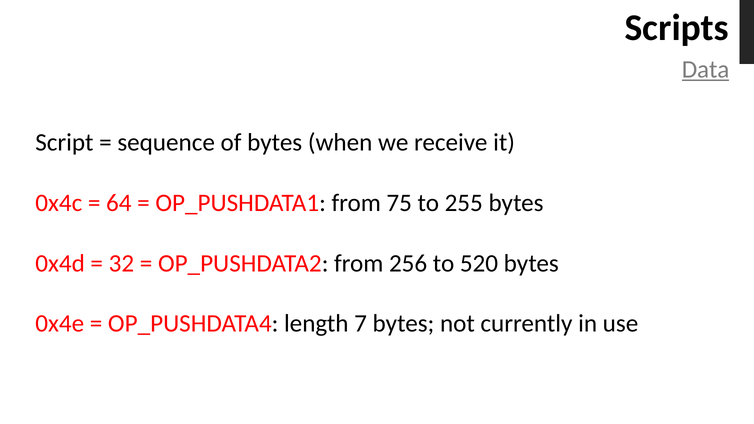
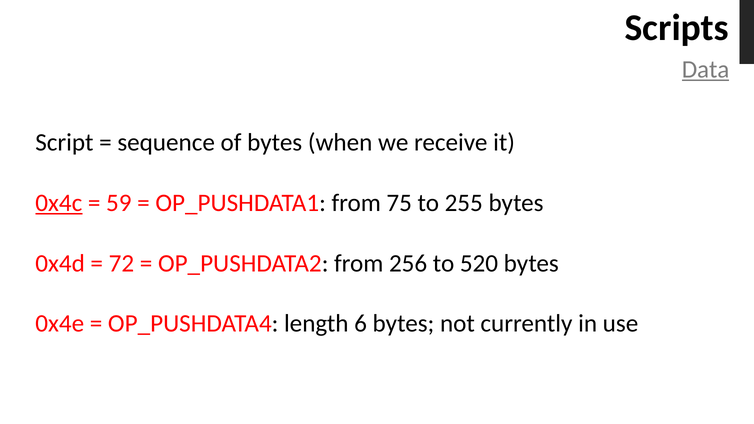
0x4c underline: none -> present (59, 203)
64: 64 -> 59 (119, 203)
32: 32 -> 72 (121, 263)
7: 7 -> 6 (361, 324)
